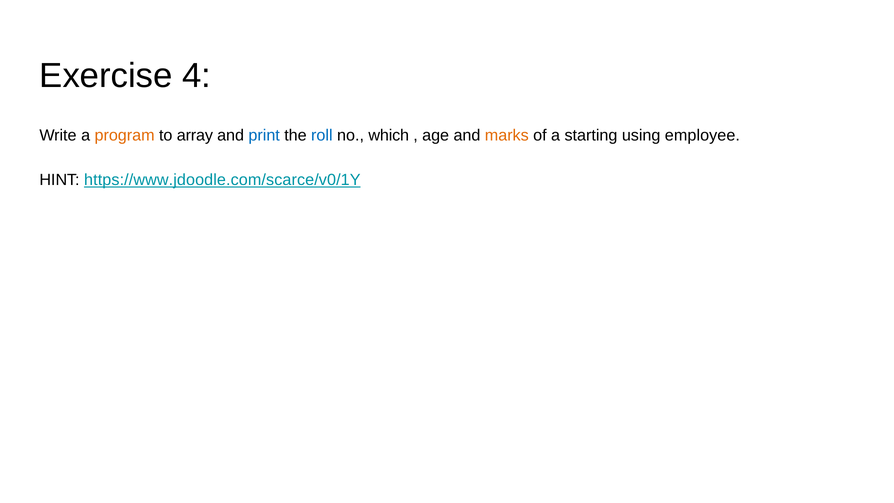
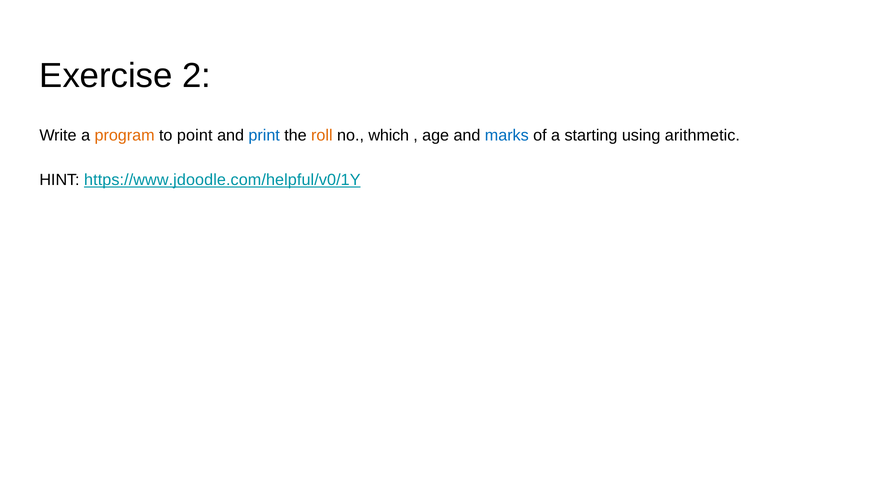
4: 4 -> 2 (196, 76)
array: array -> point (195, 135)
roll colour: blue -> orange (322, 135)
marks colour: orange -> blue (507, 135)
employee: employee -> arithmetic (702, 135)
https://www.jdoodle.com/scarce/v0/1Y: https://www.jdoodle.com/scarce/v0/1Y -> https://www.jdoodle.com/helpful/v0/1Y (222, 180)
